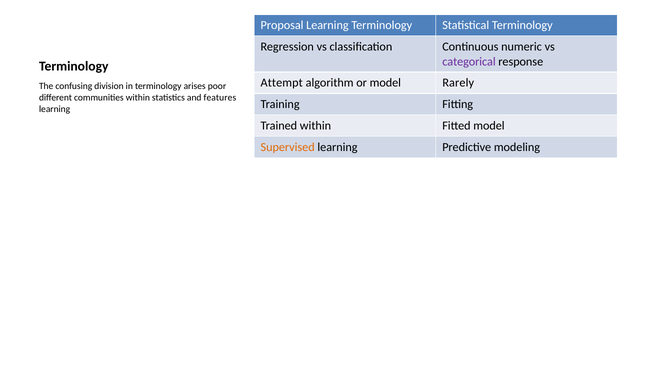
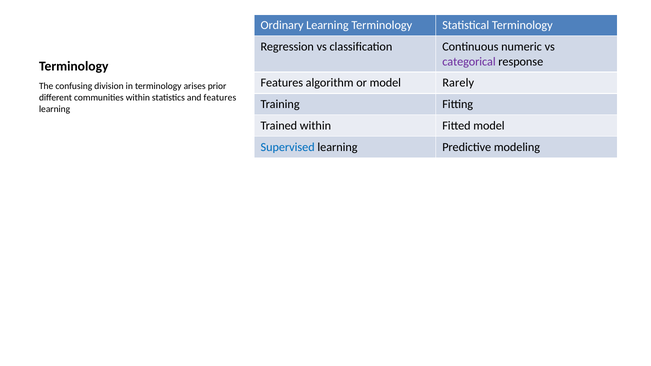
Proposal: Proposal -> Ordinary (282, 25)
Attempt: Attempt -> Features (282, 83)
poor: poor -> prior (217, 86)
Supervised colour: orange -> blue (288, 147)
